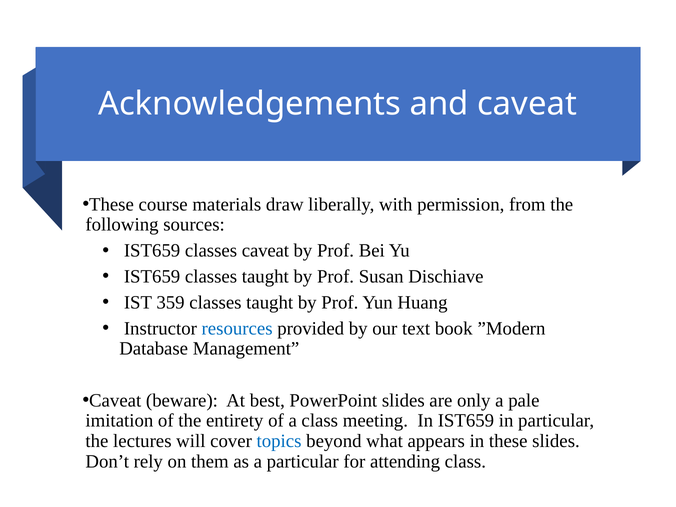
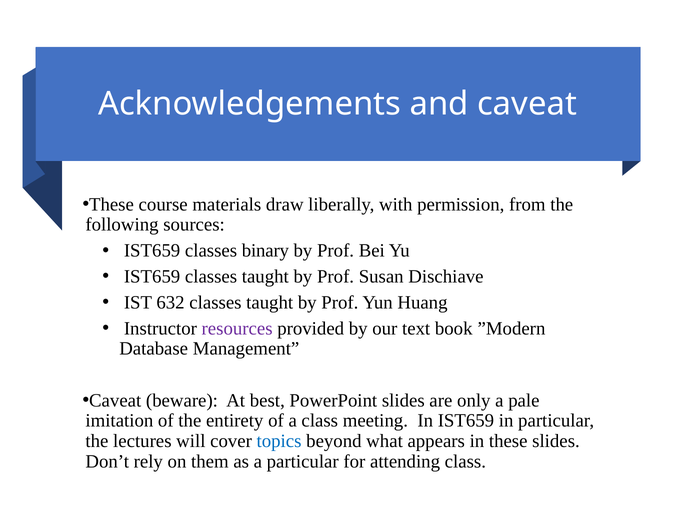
classes caveat: caveat -> binary (265, 251)
359: 359 -> 632 (171, 302)
resources colour: blue -> purple (237, 328)
